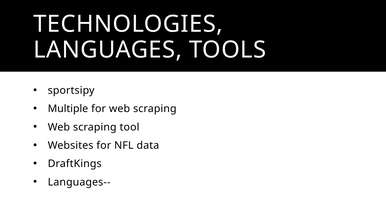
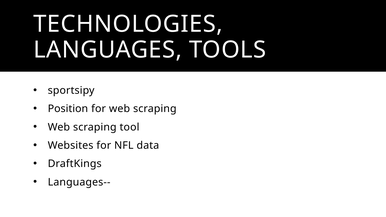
Multiple: Multiple -> Position (68, 109)
